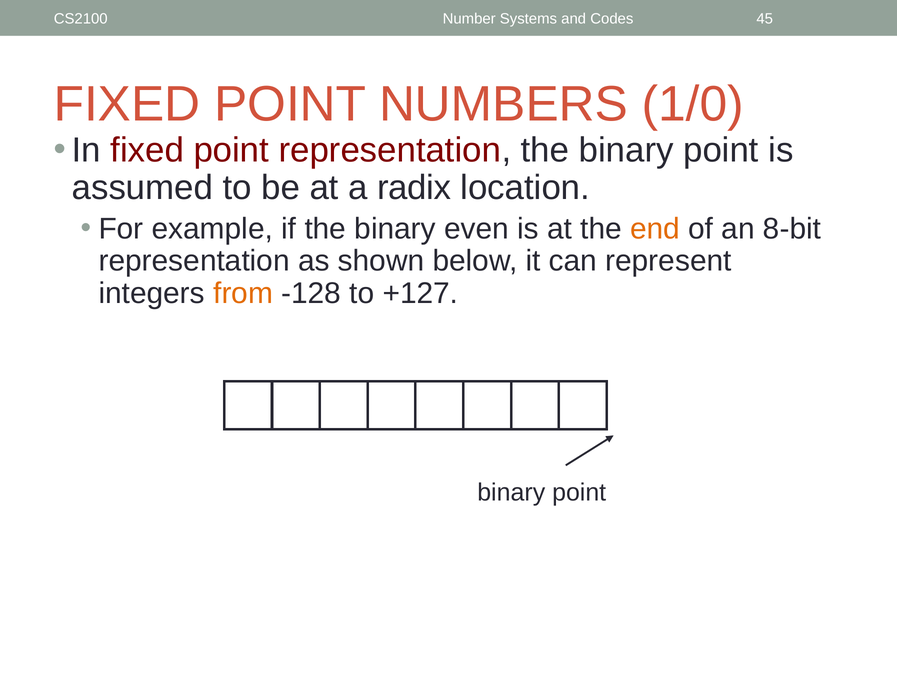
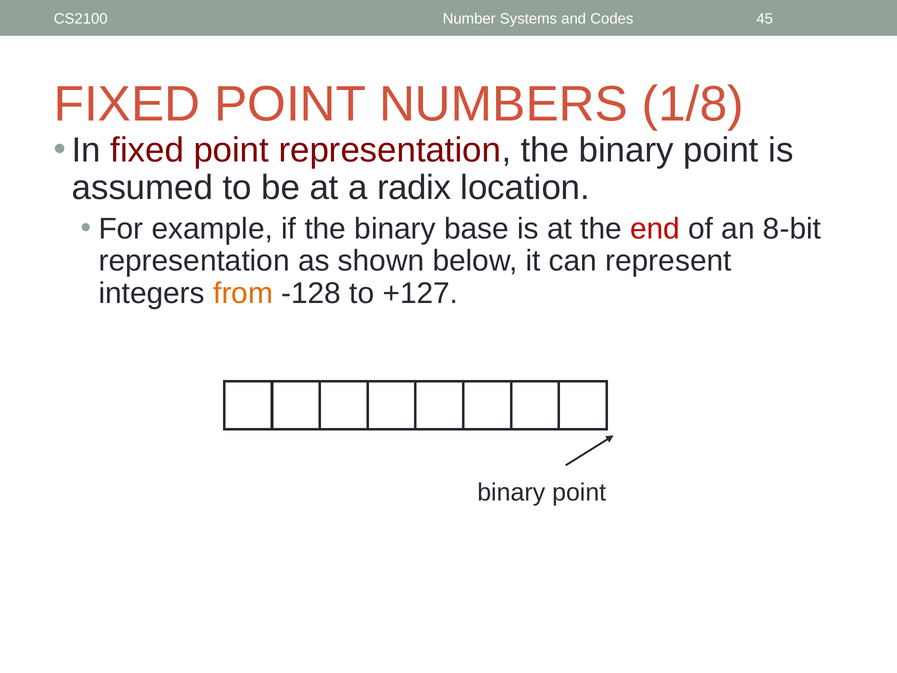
1/0: 1/0 -> 1/8 (693, 104)
even: even -> base (476, 229)
end colour: orange -> red (655, 229)
